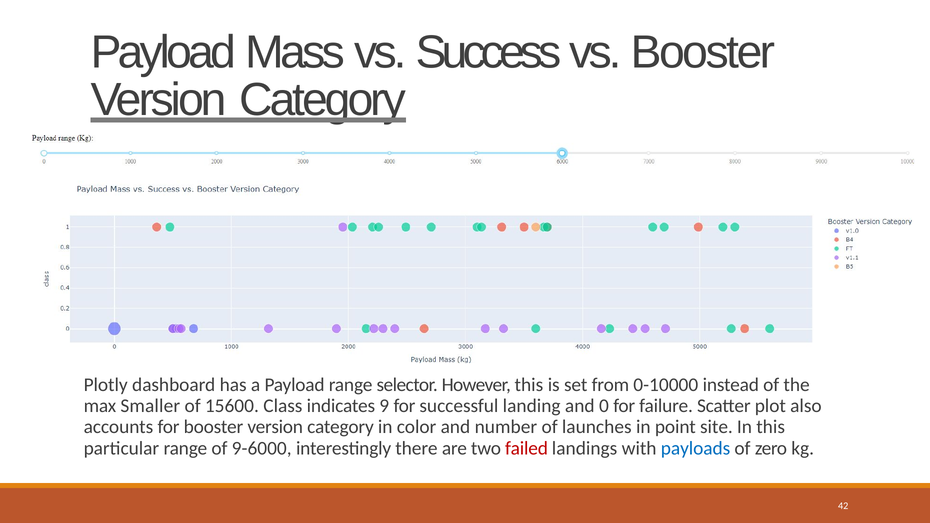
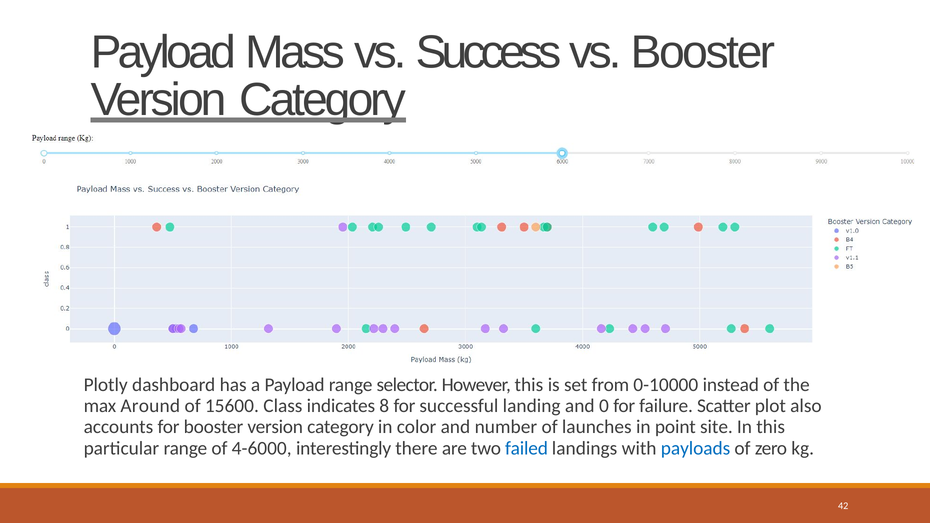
Smaller: Smaller -> Around (150, 406)
9: 9 -> 8 (384, 406)
9-6000: 9-6000 -> 4-6000 (262, 448)
failed colour: red -> blue (526, 448)
